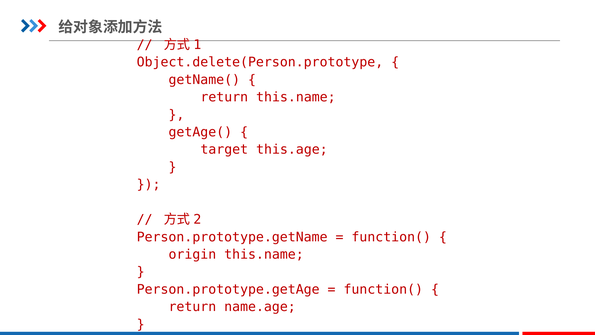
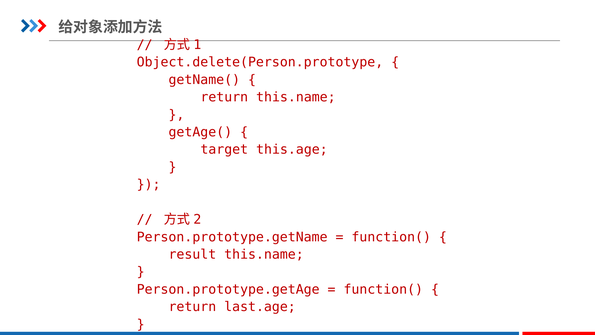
origin: origin -> result (192, 254)
name.age: name.age -> last.age (260, 307)
